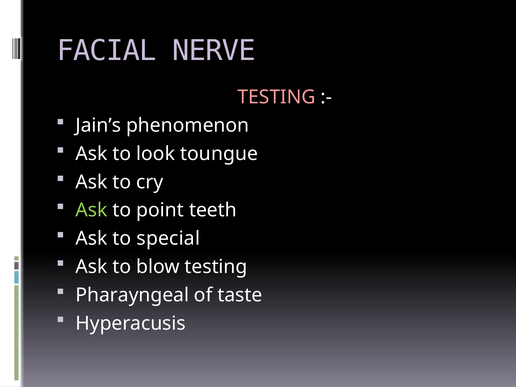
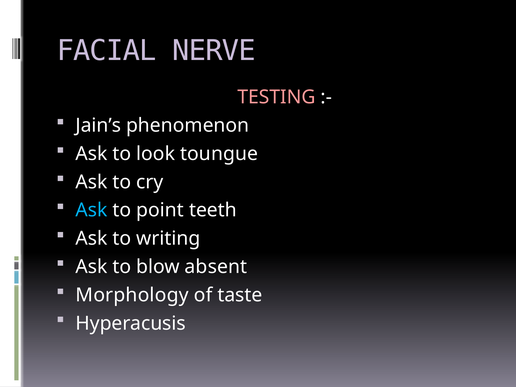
Ask colour: light green -> light blue (92, 210)
special: special -> writing (168, 239)
blow testing: testing -> absent (216, 267)
Pharayngeal: Pharayngeal -> Morphology (132, 295)
